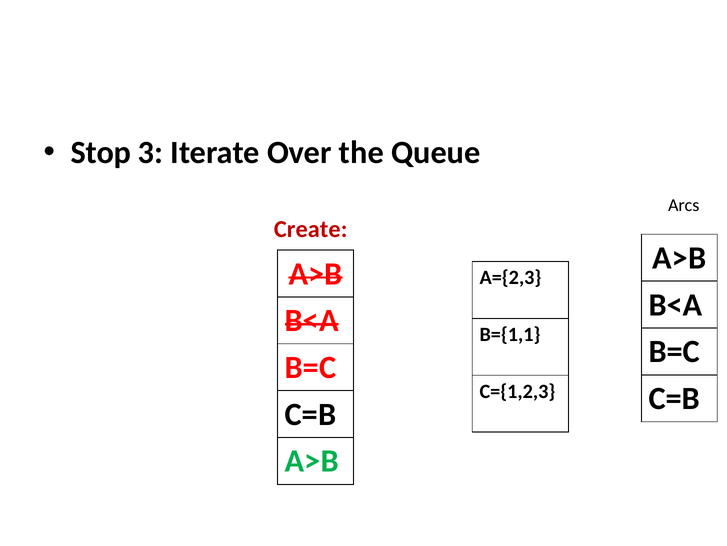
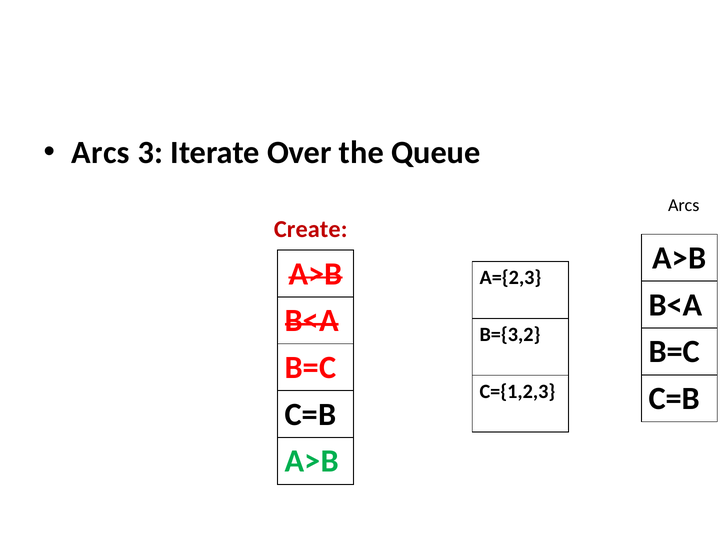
Stop: Stop -> Arcs (101, 153)
B={1,1: B={1,1 -> B={3,2 (510, 334)
